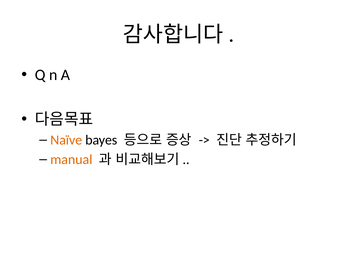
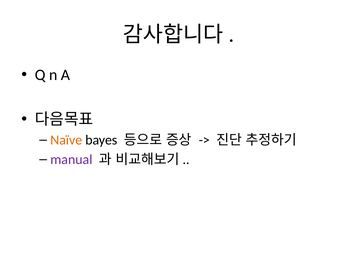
manual colour: orange -> purple (71, 159)
